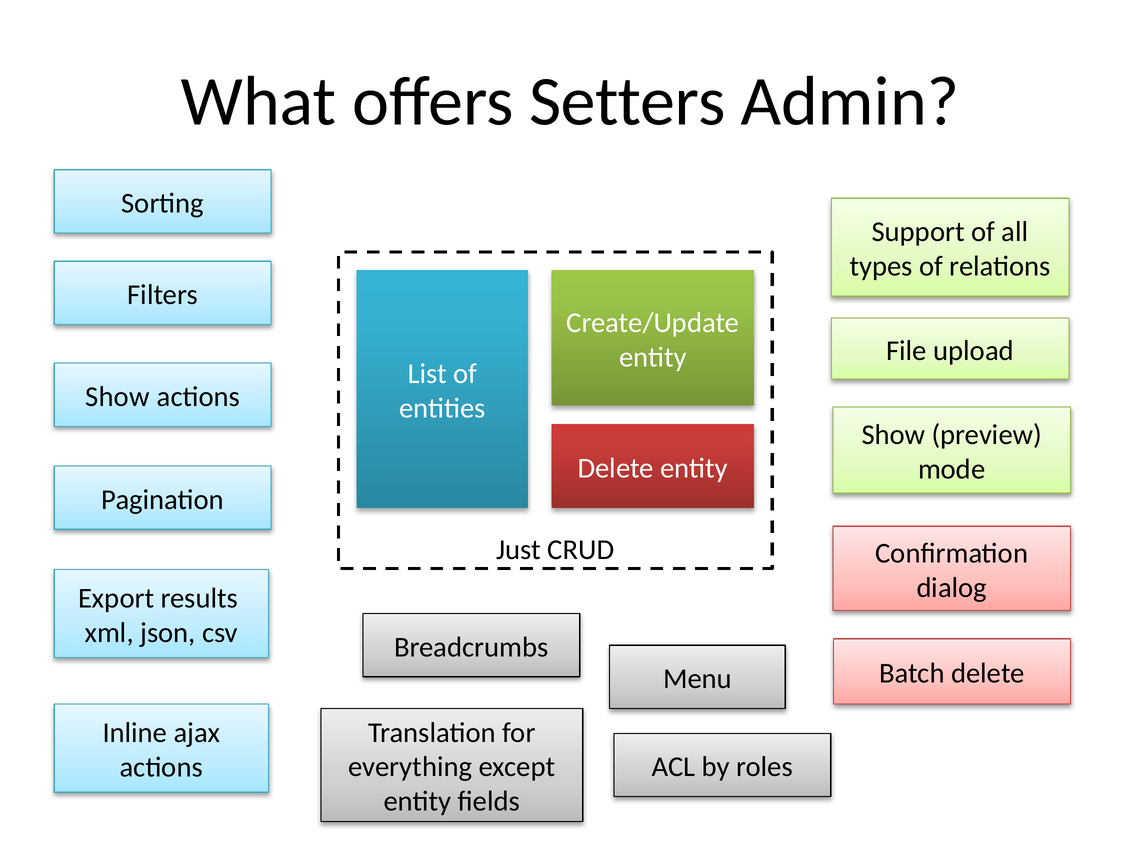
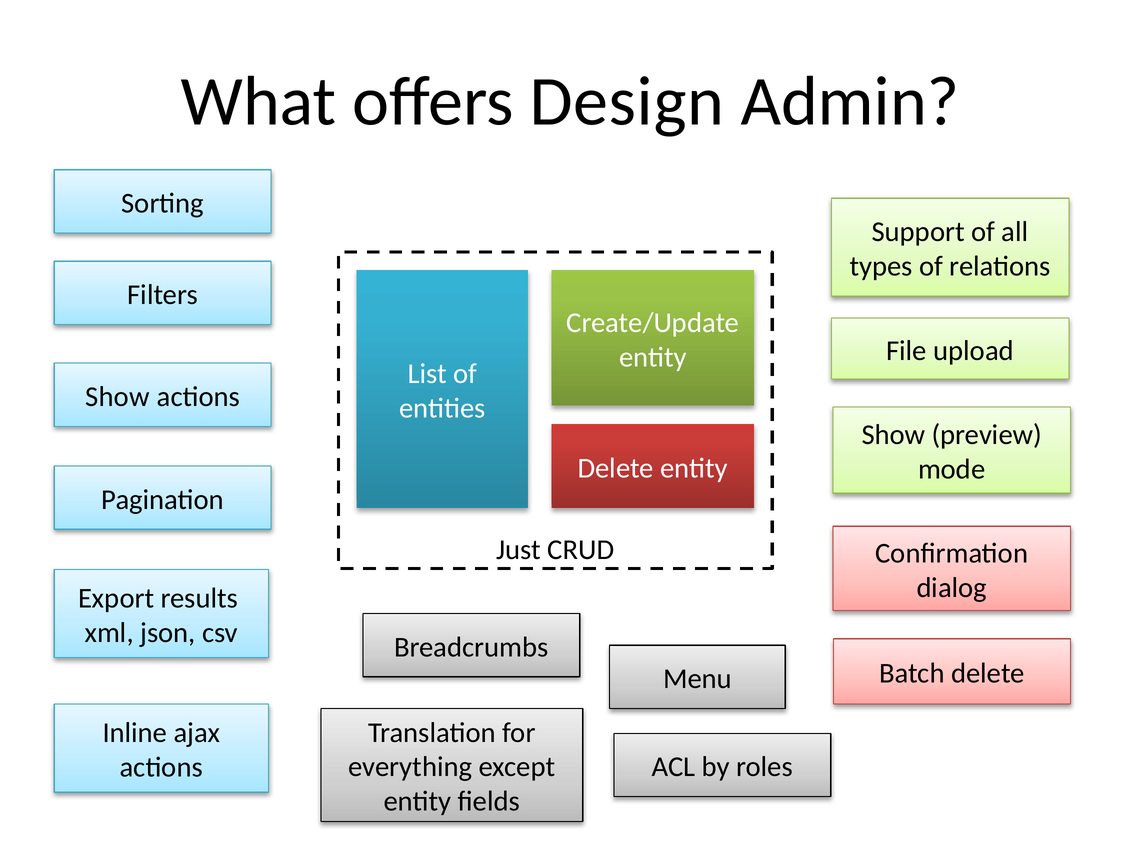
Setters: Setters -> Design (627, 101)
